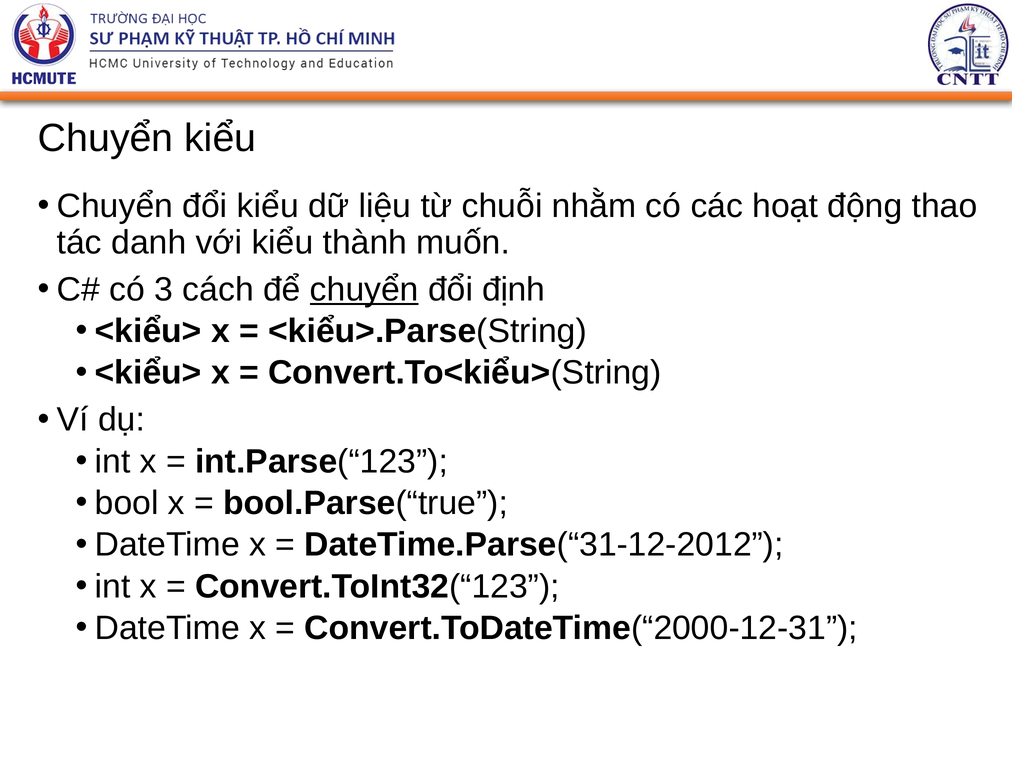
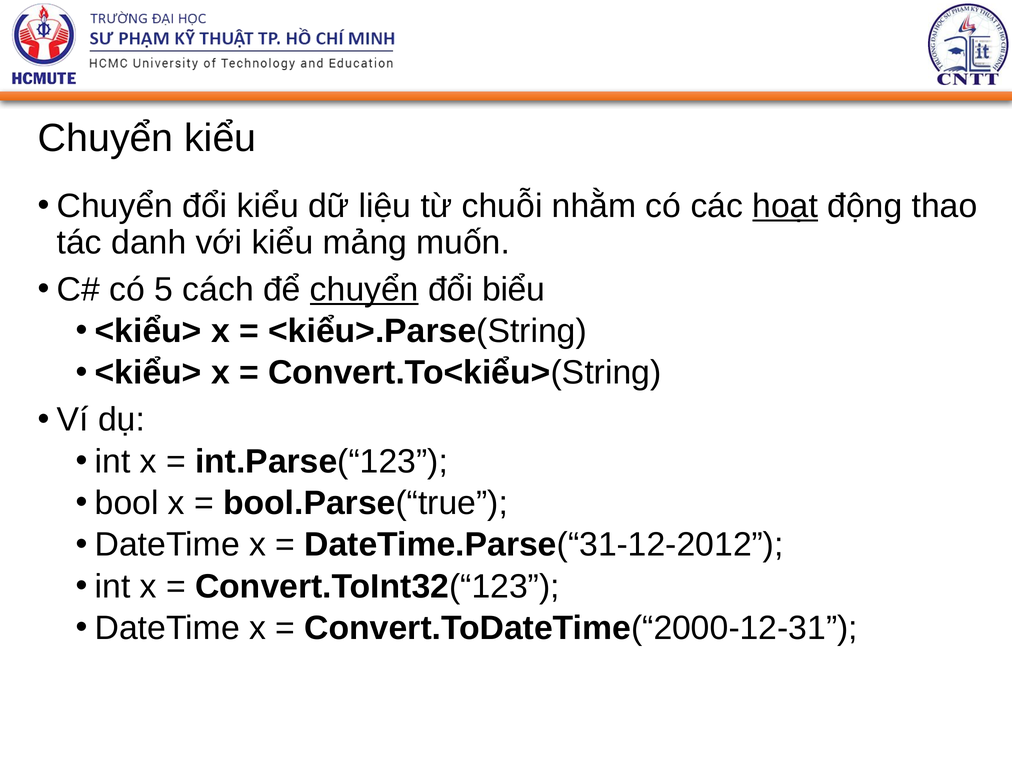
hoạt underline: none -> present (785, 206)
thành: thành -> mảng (365, 242)
3: 3 -> 5 (164, 289)
định: định -> biểu (514, 289)
